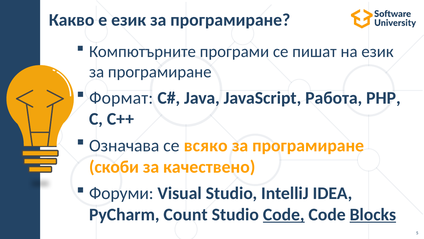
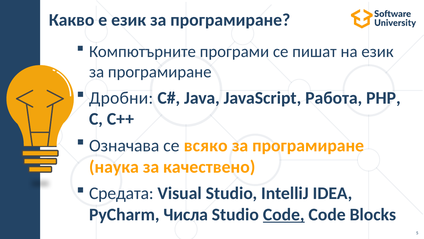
Формат: Формат -> Дробни (121, 98)
скоби: скоби -> наука (114, 167)
Форуми: Форуми -> Средата (121, 193)
Count: Count -> Числа (186, 214)
Blocks underline: present -> none (373, 214)
